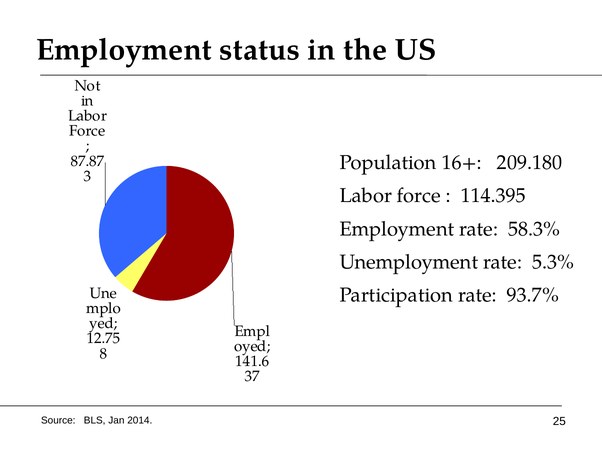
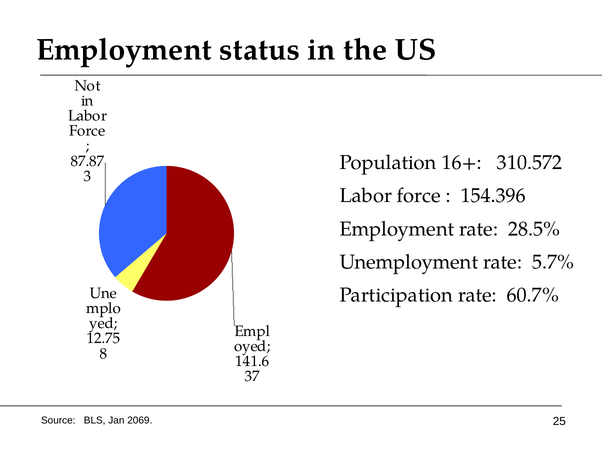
209.180: 209.180 -> 310.572 (530, 163)
114.395: 114.395 -> 154.396 (493, 196)
58.3%: 58.3% -> 28.5% (534, 229)
5.3%: 5.3% -> 5.7% (553, 262)
93.7%: 93.7% -> 60.7% (533, 295)
2014: 2014 -> 2069 (140, 421)
